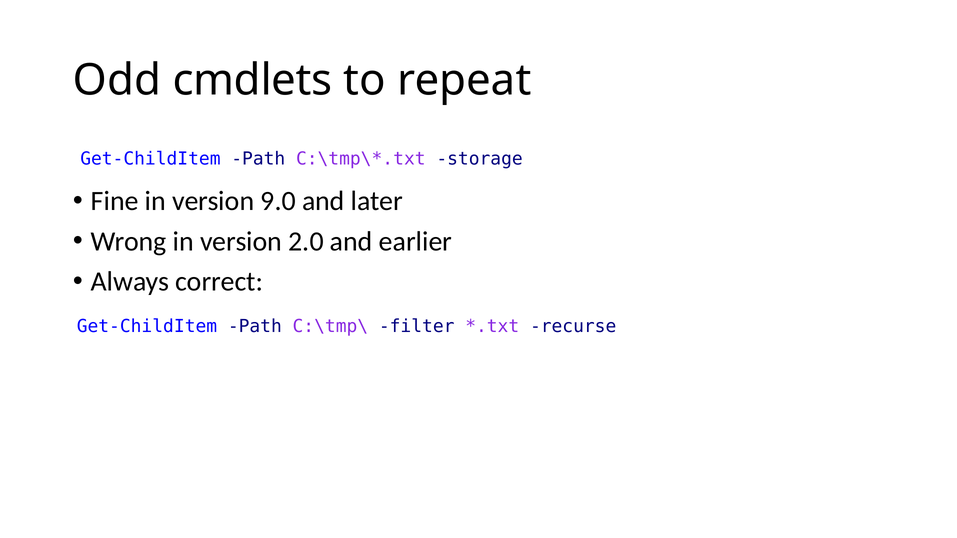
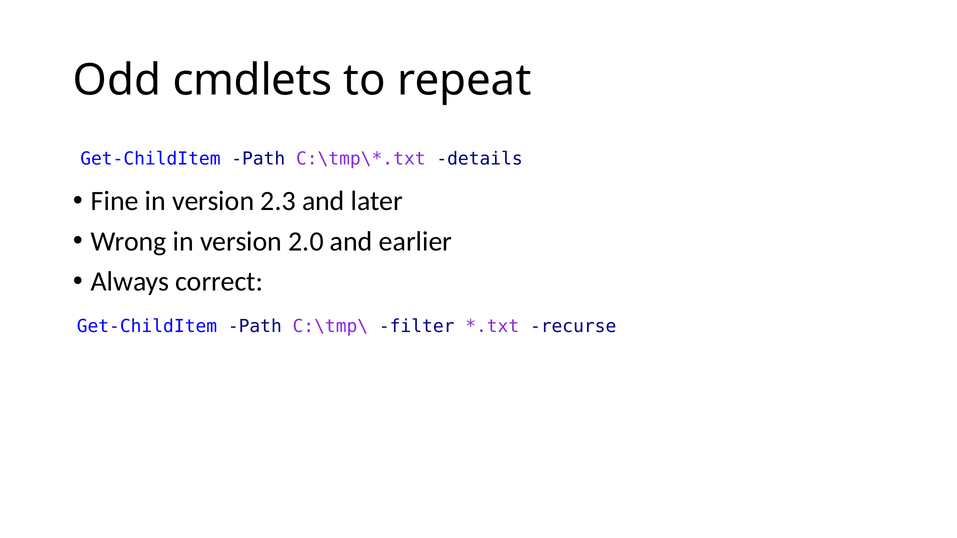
storage: storage -> details (480, 159)
9.0: 9.0 -> 2.3 (278, 201)
